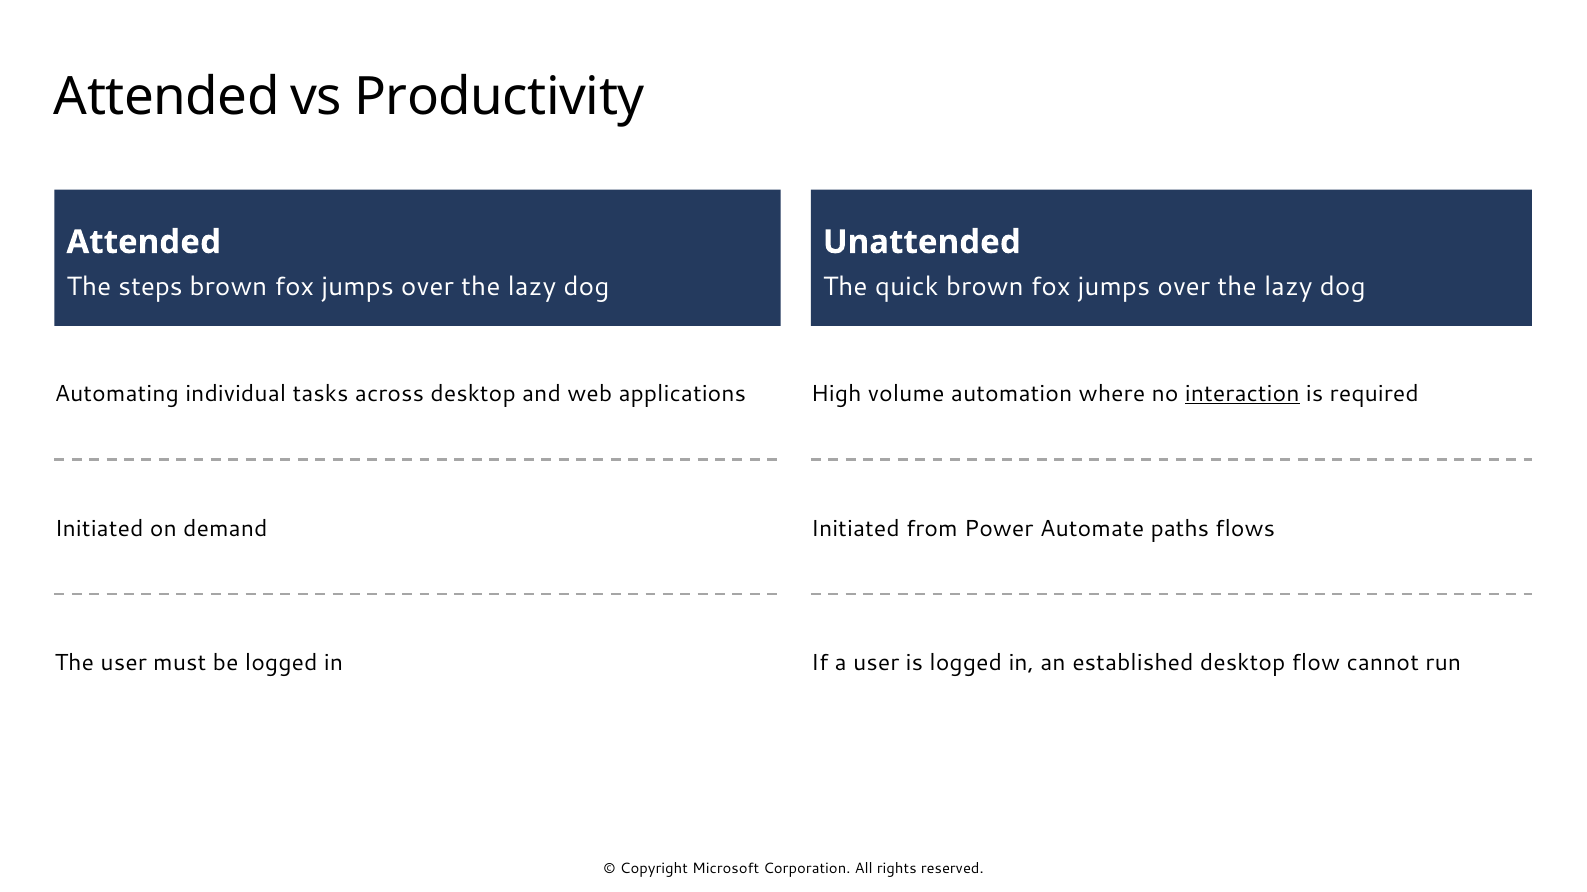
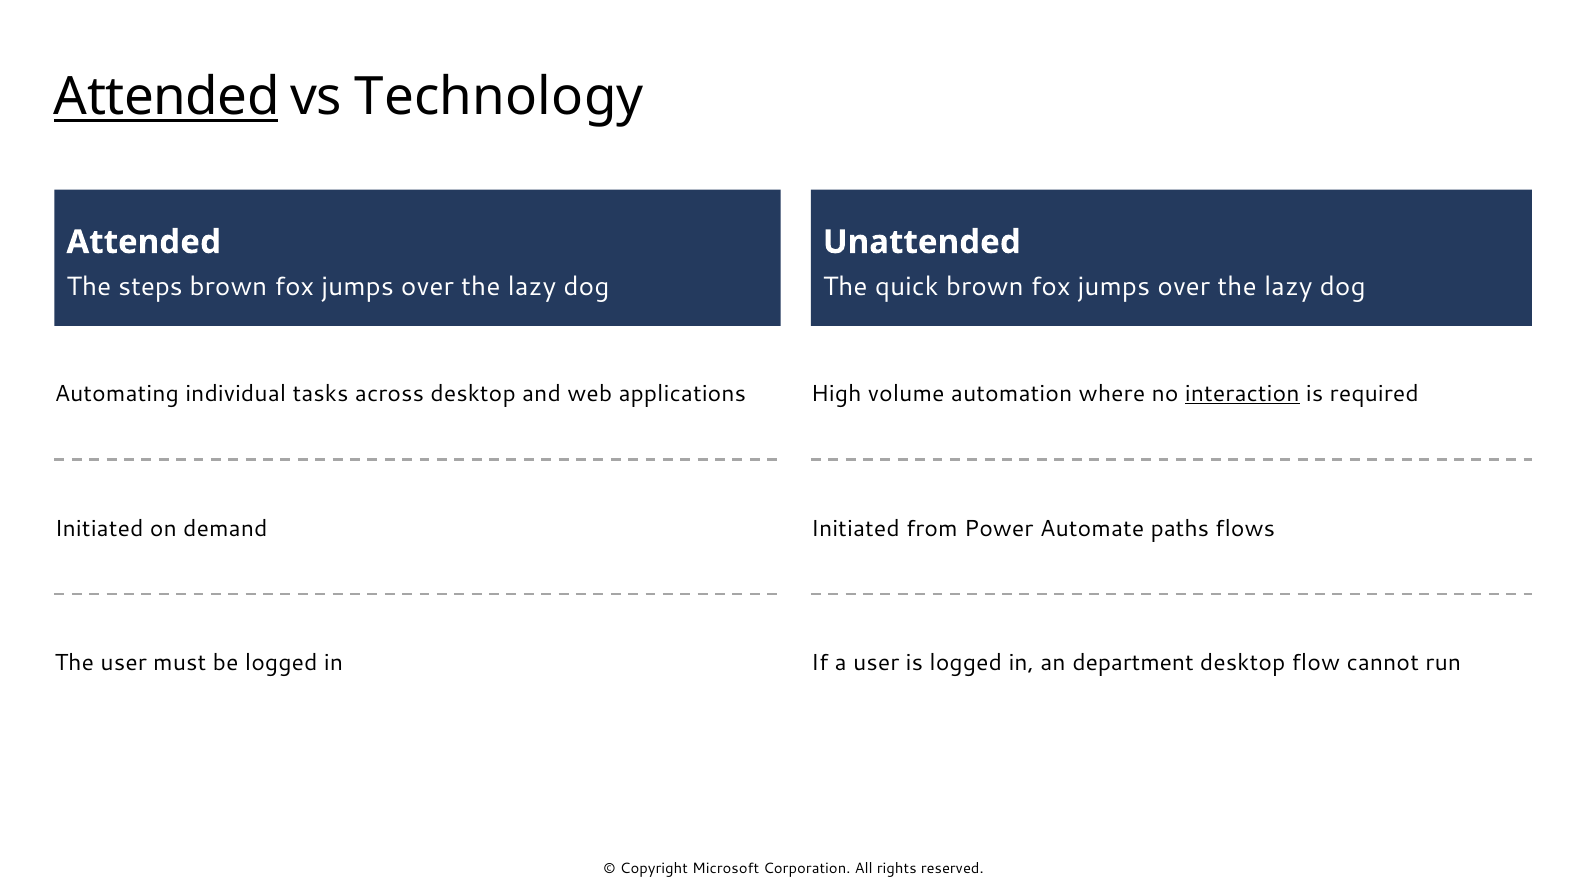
Attended underline: none -> present (167, 98)
Productivity: Productivity -> Technology (499, 98)
established: established -> department (1133, 664)
